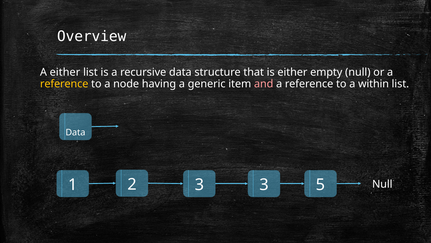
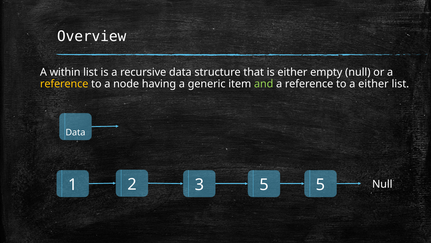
A either: either -> within (65, 72)
and colour: pink -> light green (264, 84)
a within: within -> either (373, 84)
2 3: 3 -> 5 (264, 184)
